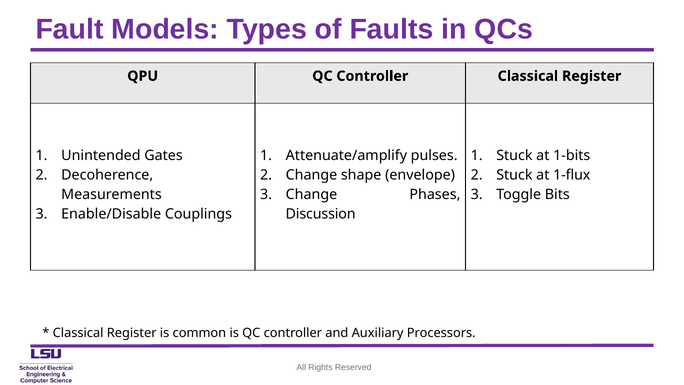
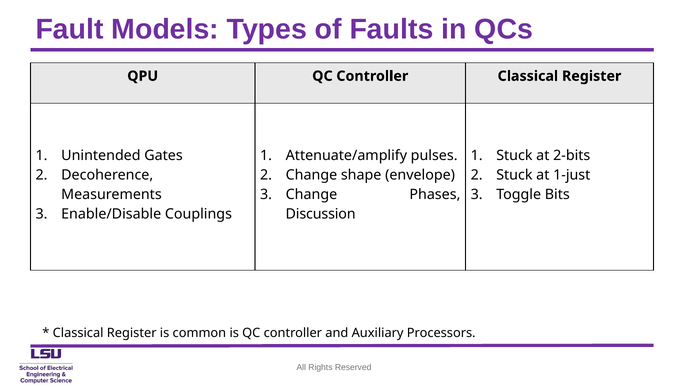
1-bits: 1-bits -> 2-bits (572, 155)
1-flux: 1-flux -> 1-just (572, 175)
